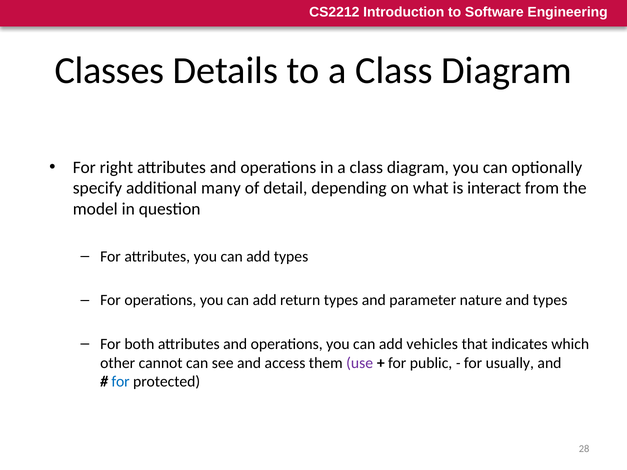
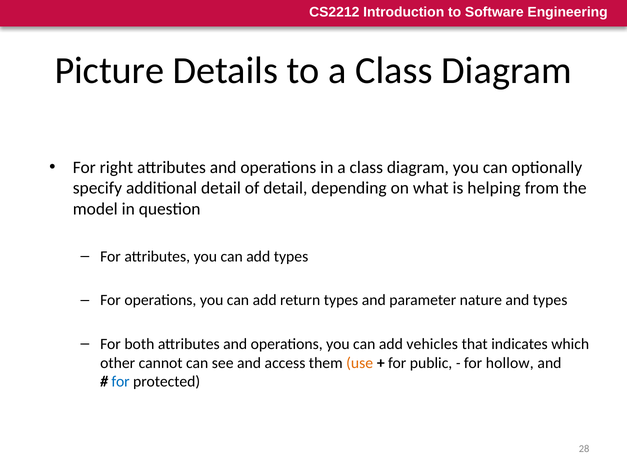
Classes: Classes -> Picture (109, 71)
additional many: many -> detail (221, 188)
interact: interact -> helping (494, 188)
use colour: purple -> orange (360, 363)
usually: usually -> hollow (510, 363)
